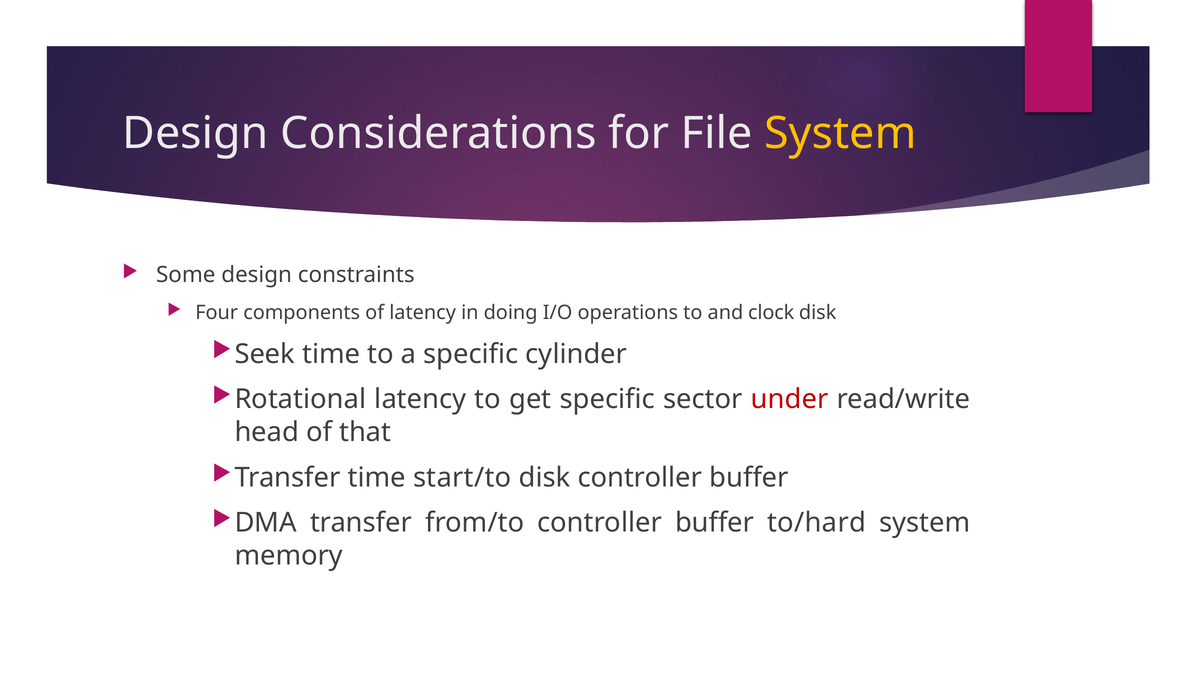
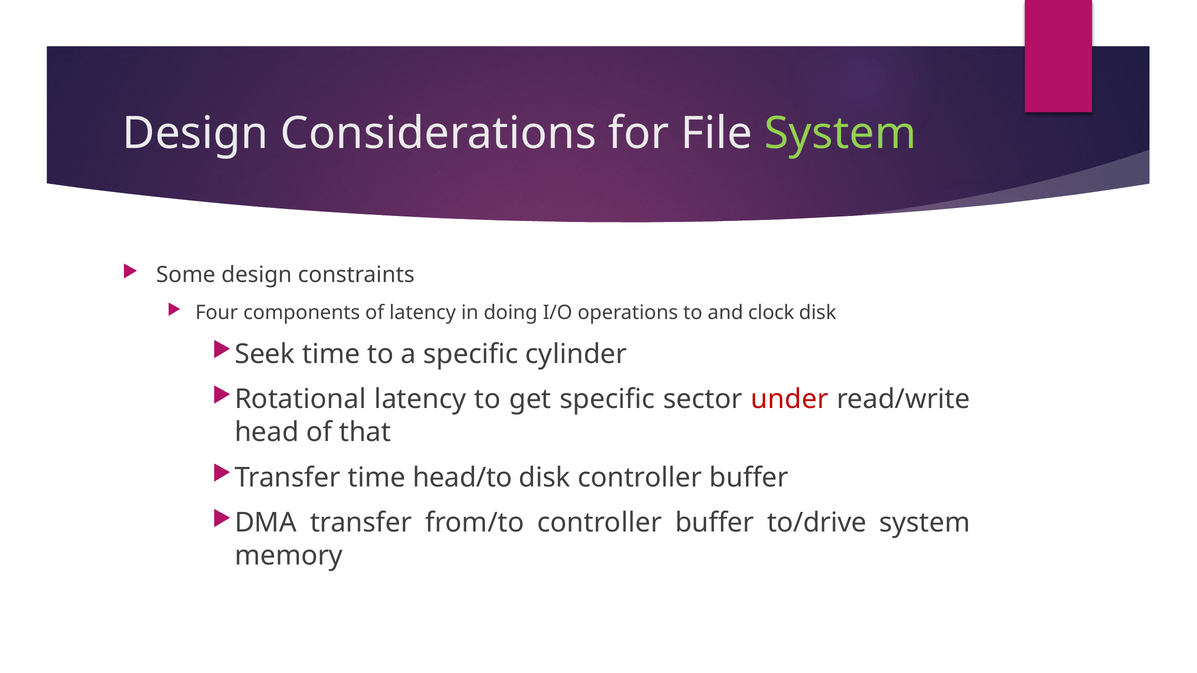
System colour: yellow -> light green (841, 133)
start/to: start/to -> head/to (462, 478)
to/hard: to/hard -> to/drive (817, 523)
